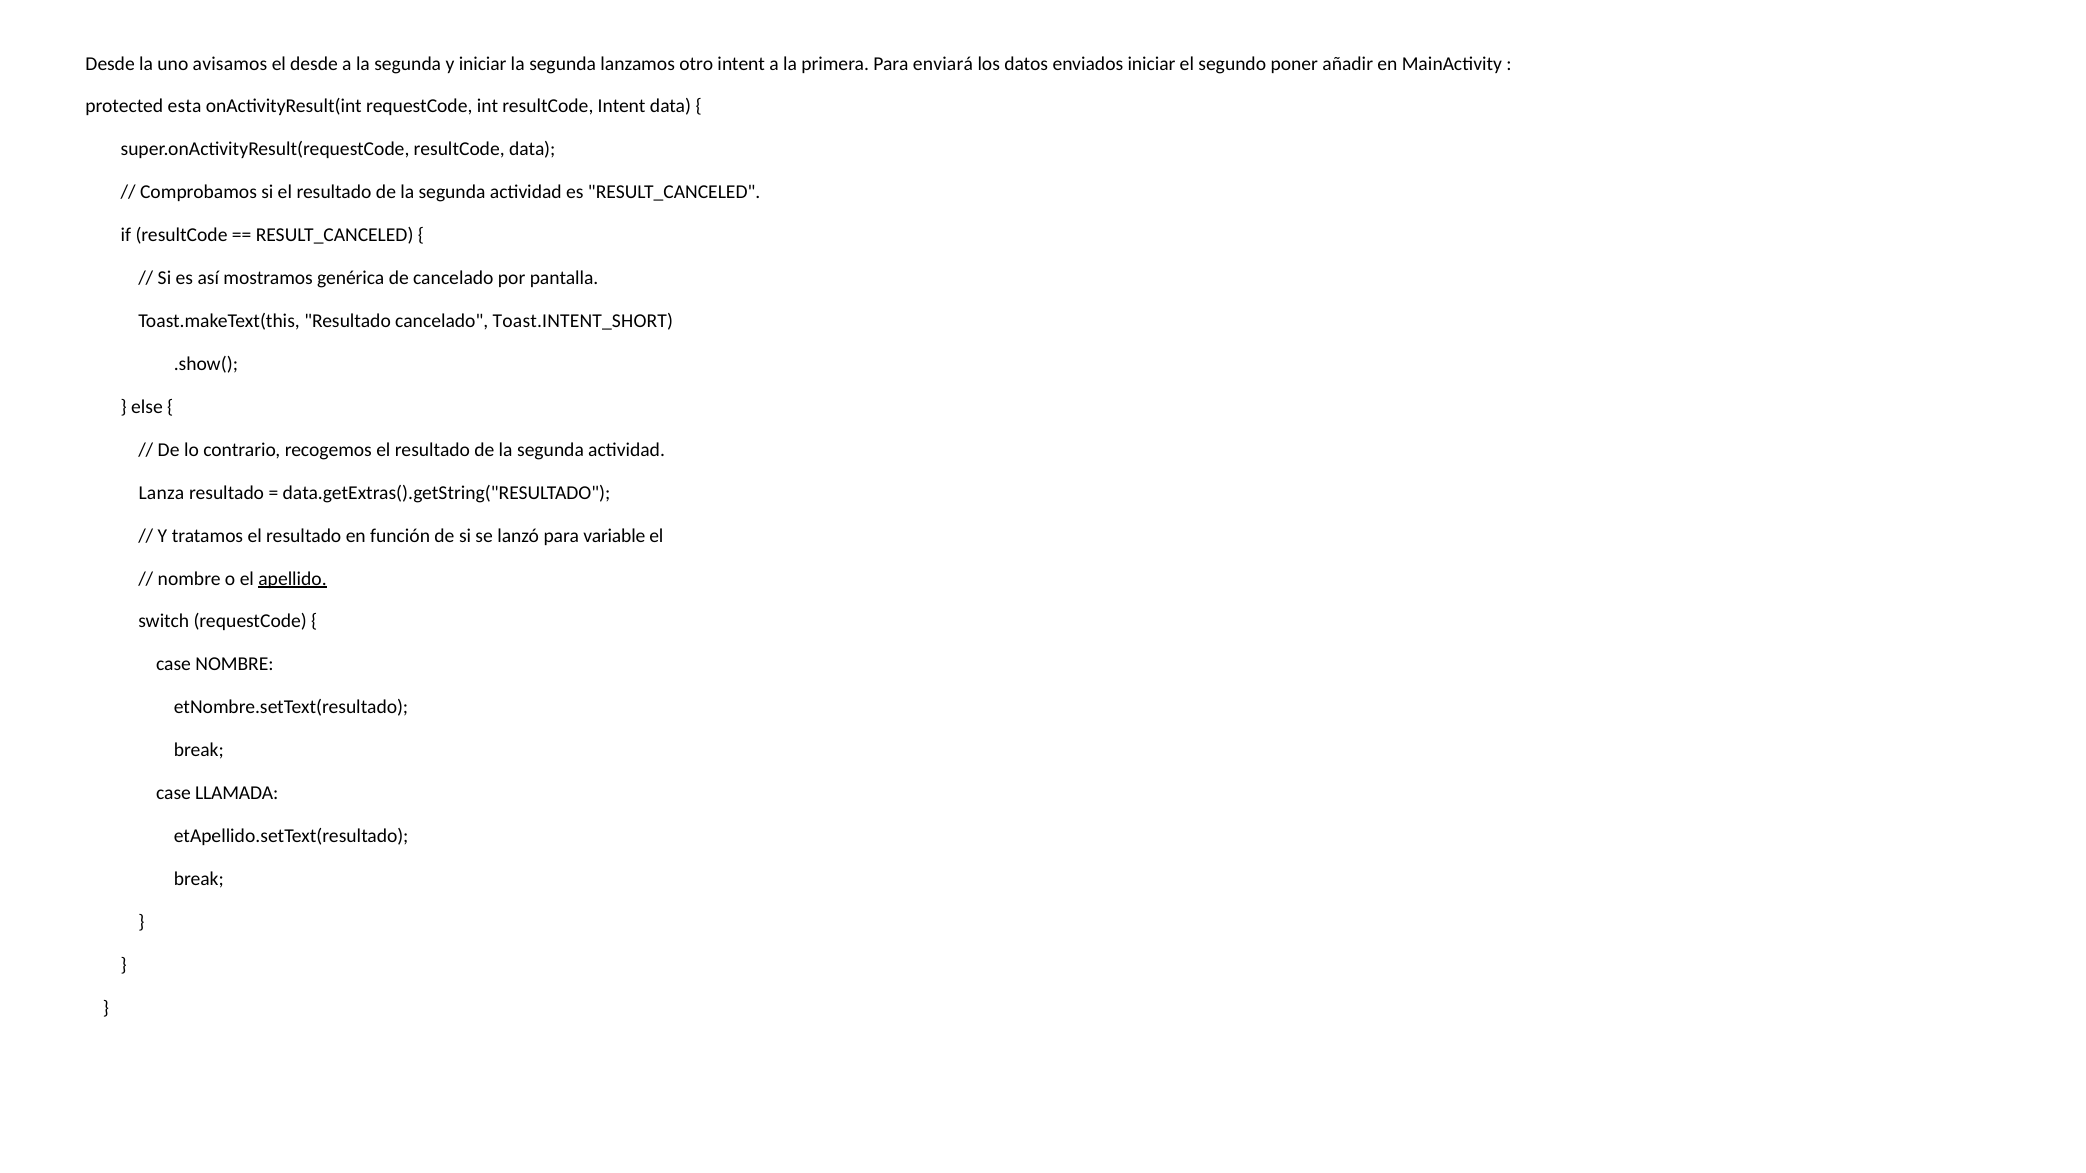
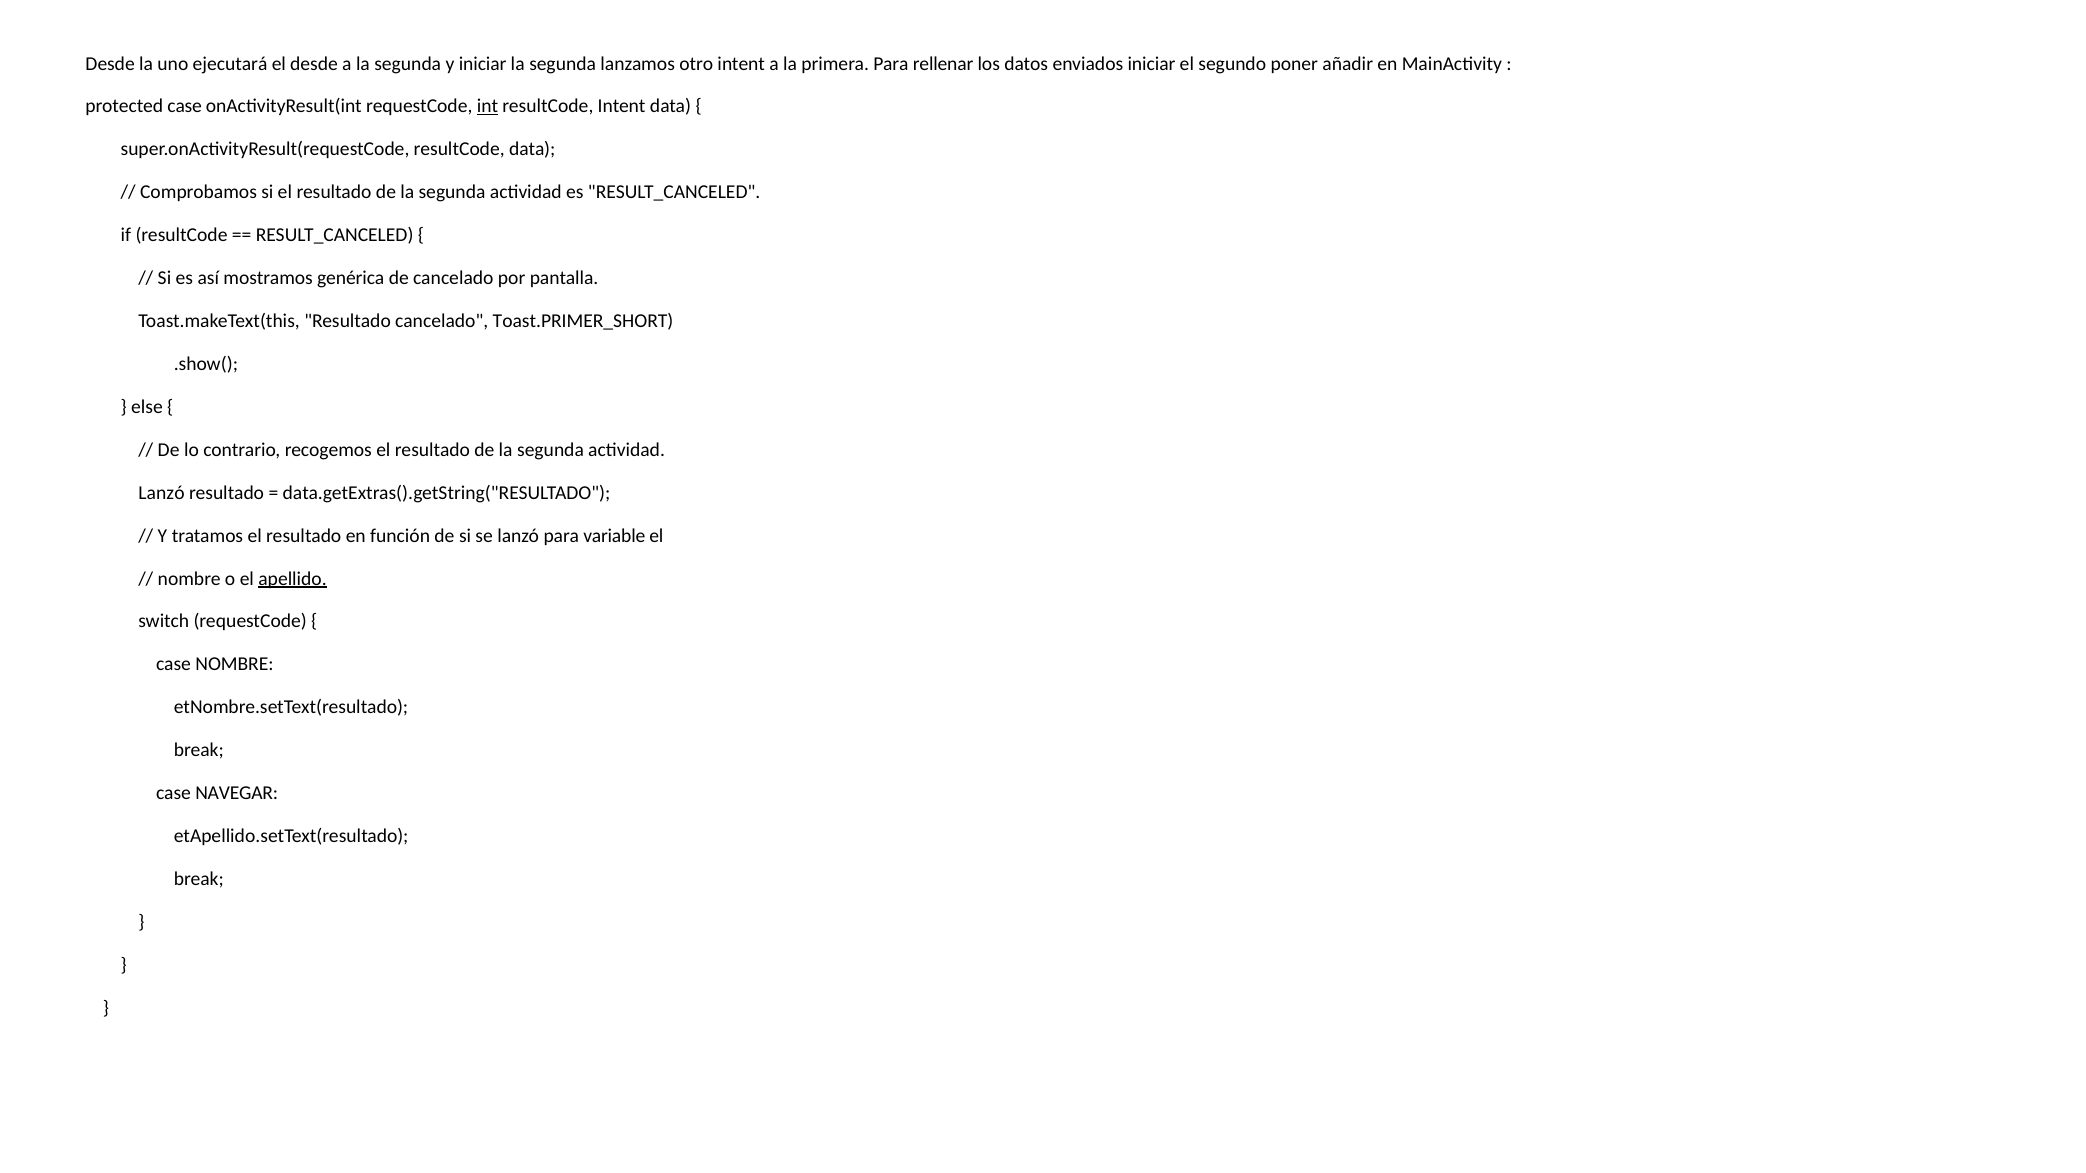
avisamos: avisamos -> ejecutará (230, 64)
enviará: enviará -> rellenar (943, 64)
protected esta: esta -> case (185, 106)
int underline: none -> present (487, 106)
Toast.INTENT_SHORT: Toast.INTENT_SHORT -> Toast.PRIMER_SHORT (583, 321)
Lanza: Lanza -> Lanzó (162, 493)
LLAMADA: LLAMADA -> NAVEGAR (237, 793)
